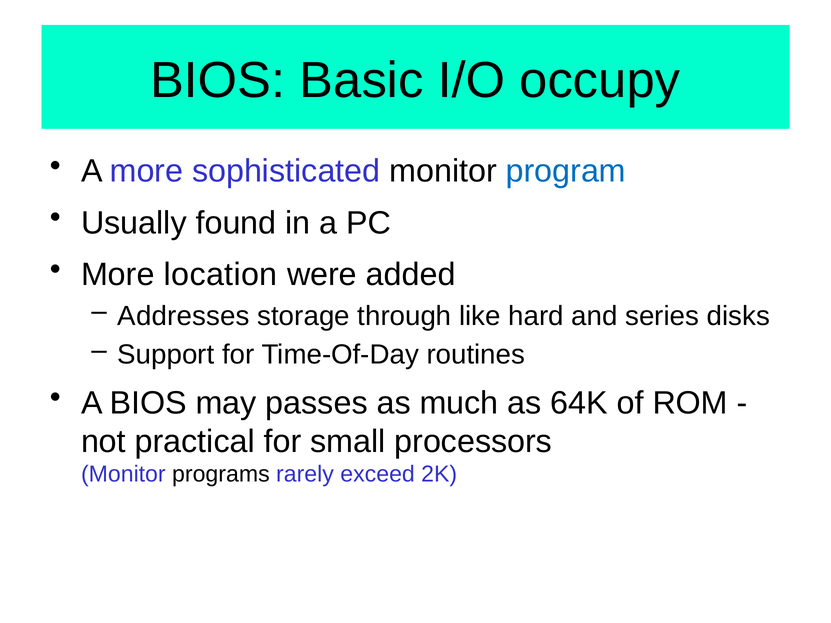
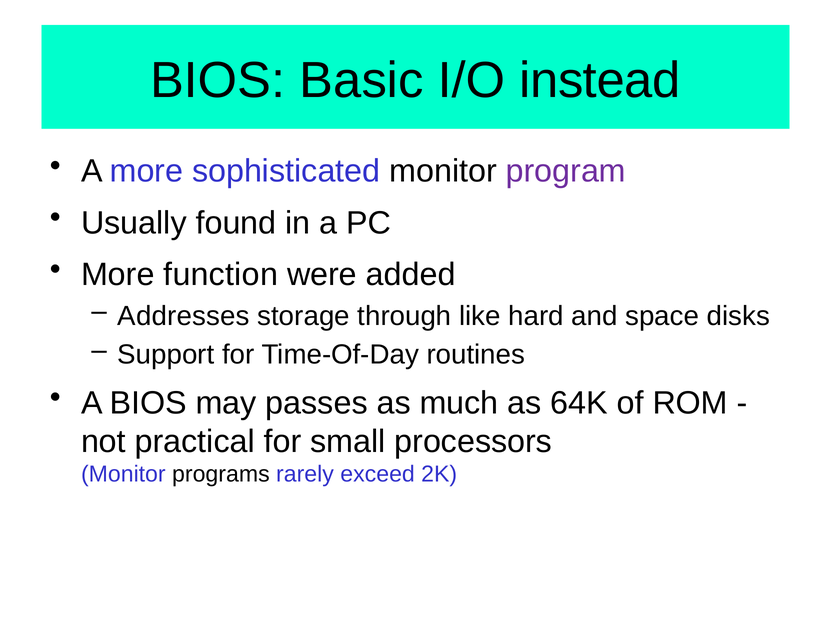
occupy: occupy -> instead (600, 80)
program colour: blue -> purple (566, 171)
location: location -> function (221, 275)
series: series -> space (662, 316)
